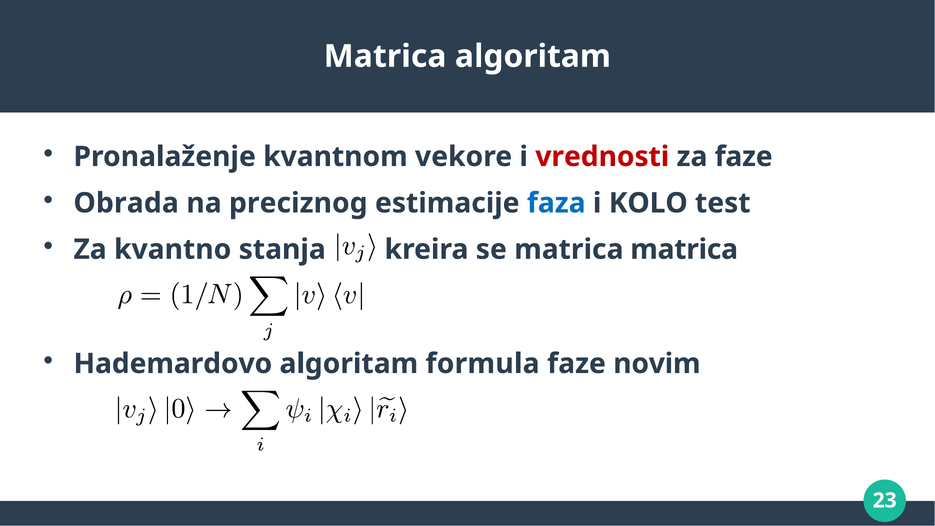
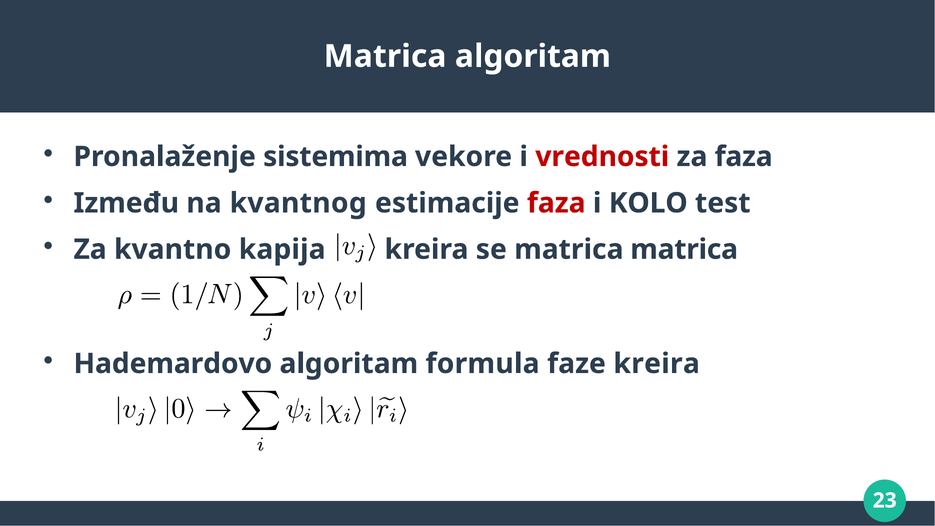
kvantnom: kvantnom -> sistemima (335, 157)
za faze: faze -> faza (744, 157)
Obrada: Obrada -> Između (126, 203)
preciznog: preciznog -> kvantnog (298, 203)
faza colour: blue -> red (556, 203)
stanja: stanja -> kapija (282, 249)
faze novim: novim -> kreira (657, 364)
